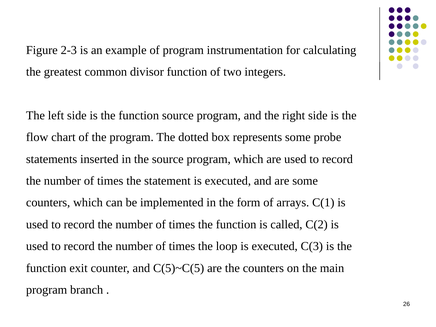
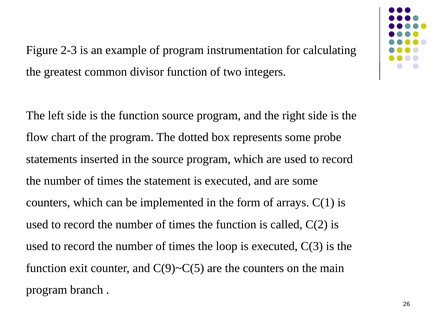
C(5)~C(5: C(5)~C(5 -> C(9)~C(5 (179, 268)
